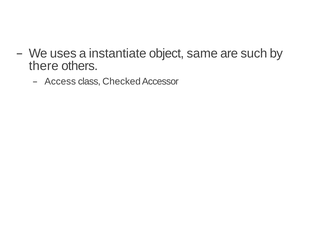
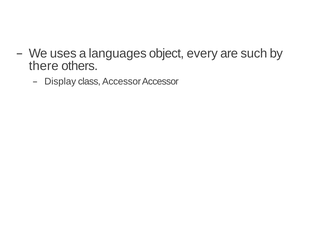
instantiate: instantiate -> languages (118, 53)
same: same -> every (202, 53)
Access: Access -> Display (60, 81)
class Checked: Checked -> Accessor (122, 81)
